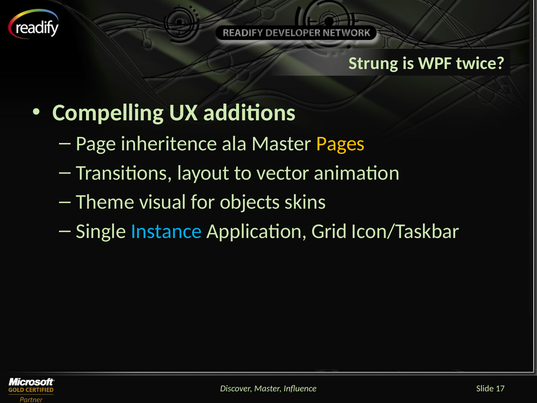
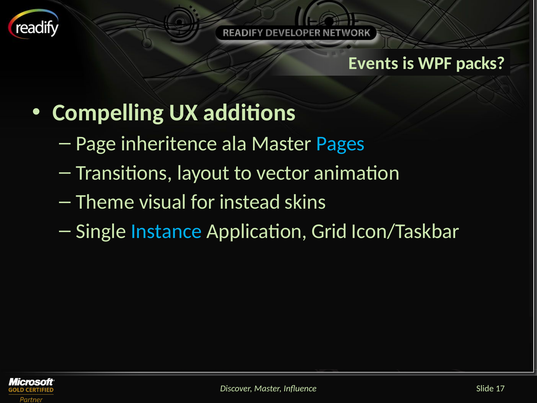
Strung: Strung -> Events (373, 63)
twice: twice -> packs (480, 63)
Pages colour: yellow -> light blue (341, 143)
objects: objects -> instead (250, 202)
